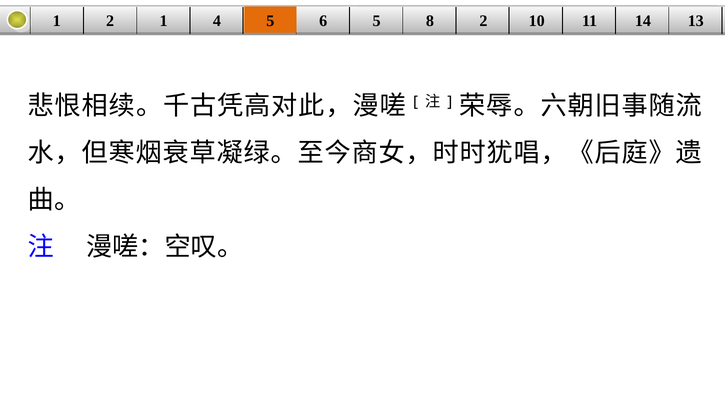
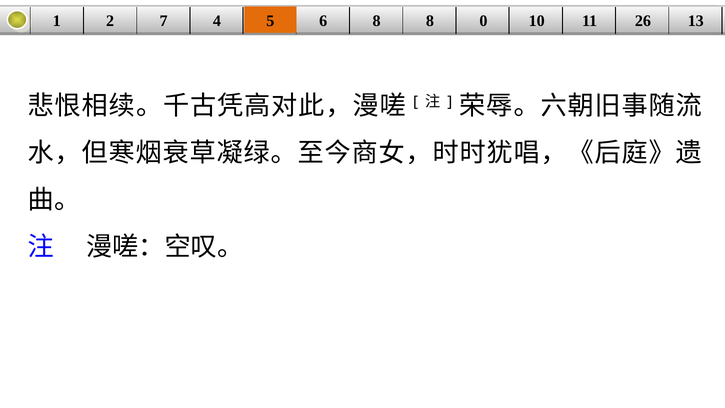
2 1: 1 -> 7 (164, 21)
6 5: 5 -> 8 (377, 21)
8 2: 2 -> 0 (483, 21)
14: 14 -> 26 (643, 21)
